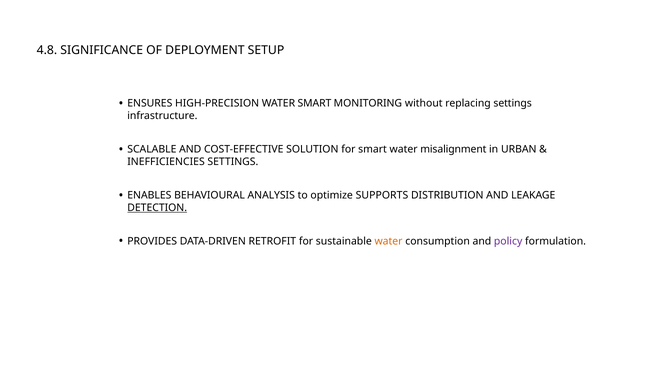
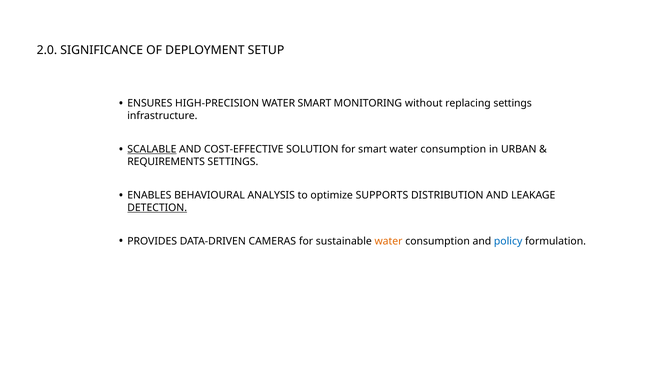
4.8: 4.8 -> 2.0 (47, 50)
SCALABLE underline: none -> present (152, 149)
smart water misalignment: misalignment -> consumption (453, 149)
INEFFICIENCIES: INEFFICIENCIES -> REQUIREMENTS (166, 162)
RETROFIT: RETROFIT -> CAMERAS (272, 241)
policy colour: purple -> blue (508, 241)
